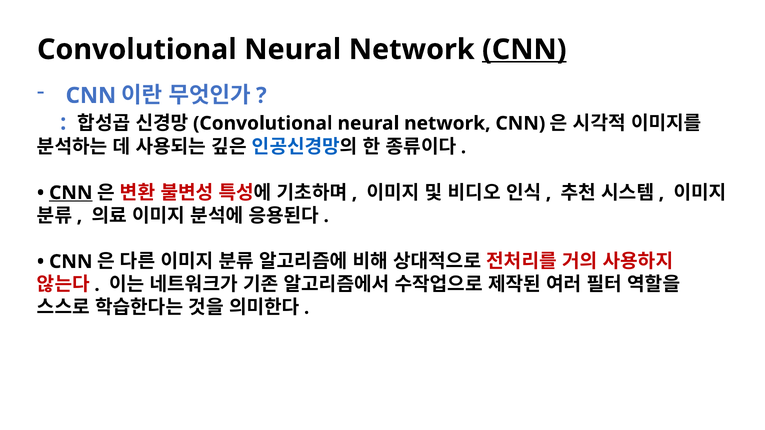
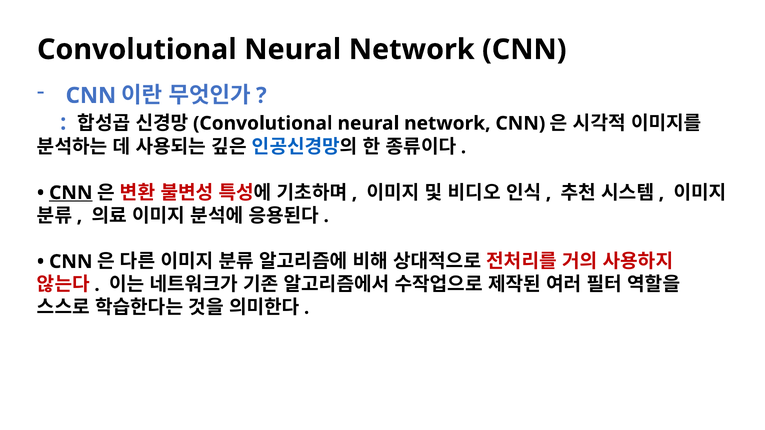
CNN underline: present -> none (524, 50)
